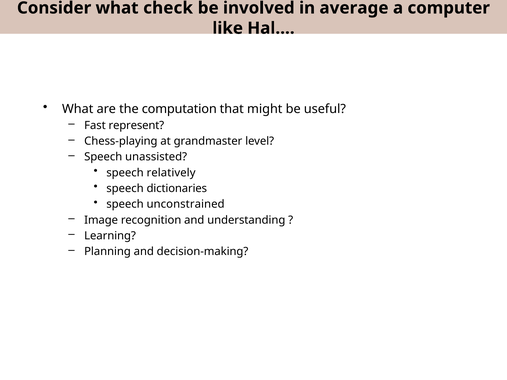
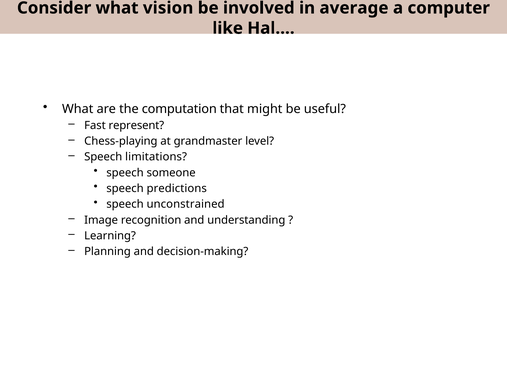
check: check -> vision (168, 8)
unassisted: unassisted -> limitations (156, 157)
relatively: relatively -> someone (171, 173)
dictionaries: dictionaries -> predictions (177, 189)
